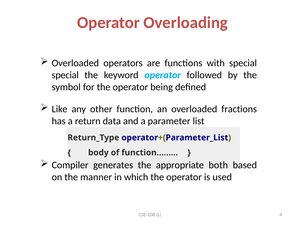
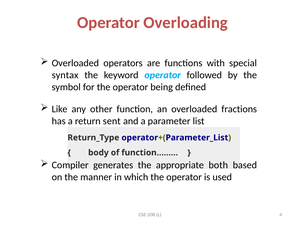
special: special -> syntax (65, 75)
data: data -> sent (112, 121)
